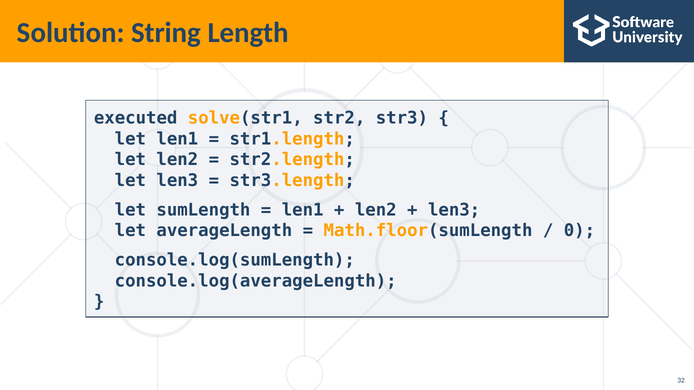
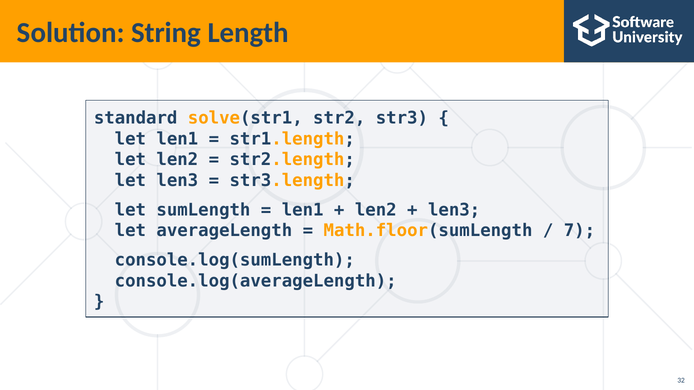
executed: executed -> standard (136, 118)
0: 0 -> 7 (579, 231)
